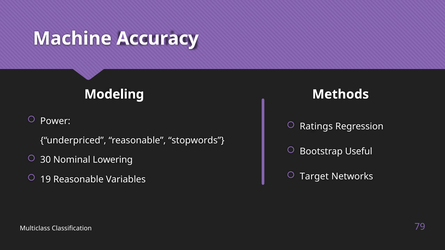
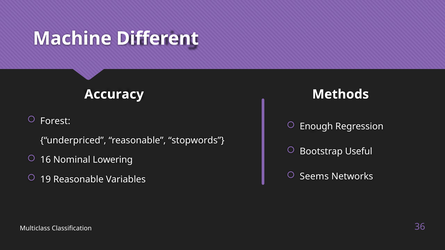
Accuracy: Accuracy -> Different (158, 39)
Modeling: Modeling -> Accuracy (114, 94)
Power: Power -> Forest (55, 121)
Ratings: Ratings -> Enough (316, 127)
30: 30 -> 16 (46, 160)
Target: Target -> Seems (314, 177)
79: 79 -> 36 (420, 227)
